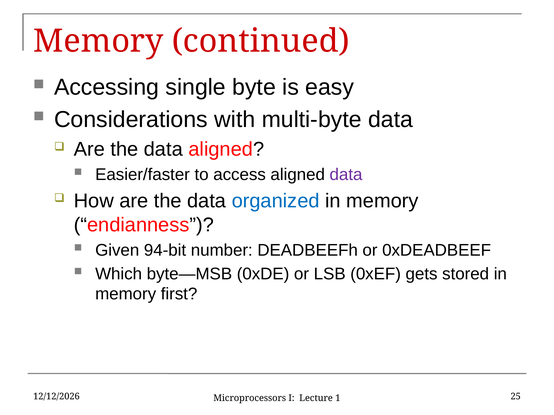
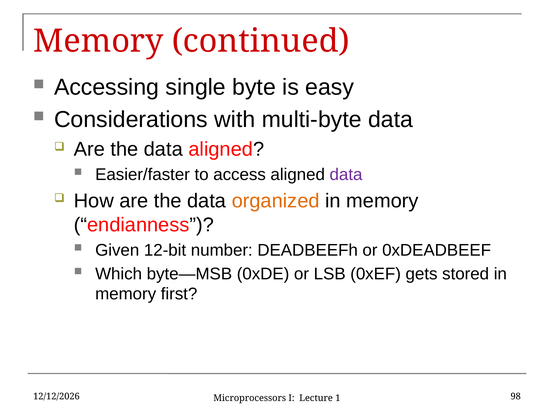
organized colour: blue -> orange (276, 201)
94-bit: 94-bit -> 12-bit (165, 250)
25: 25 -> 98 (516, 397)
